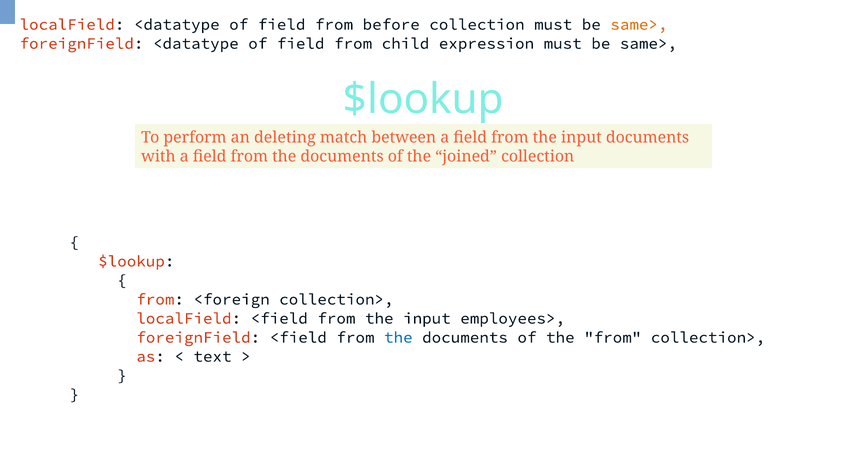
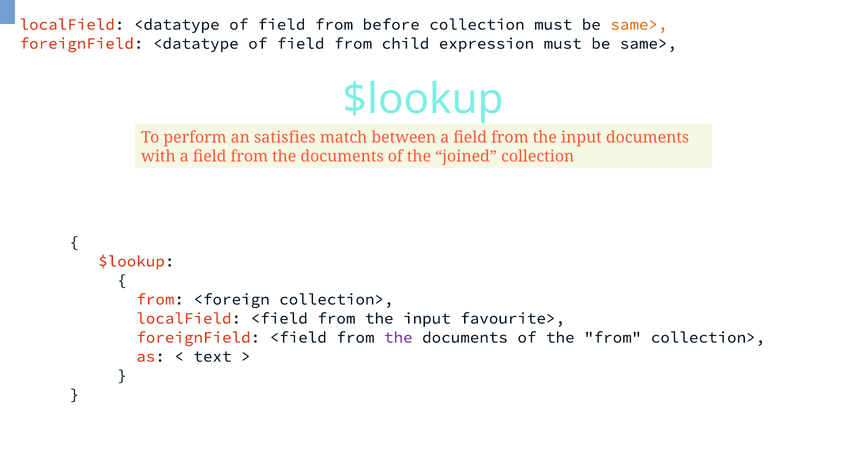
deleting: deleting -> satisfies (285, 138)
employees>: employees> -> favourite> (513, 319)
the colour: blue -> purple (398, 338)
